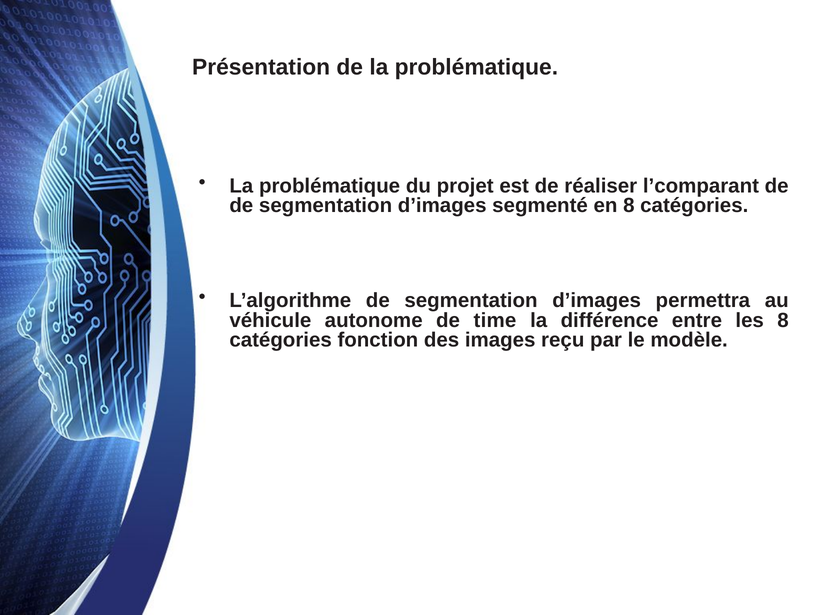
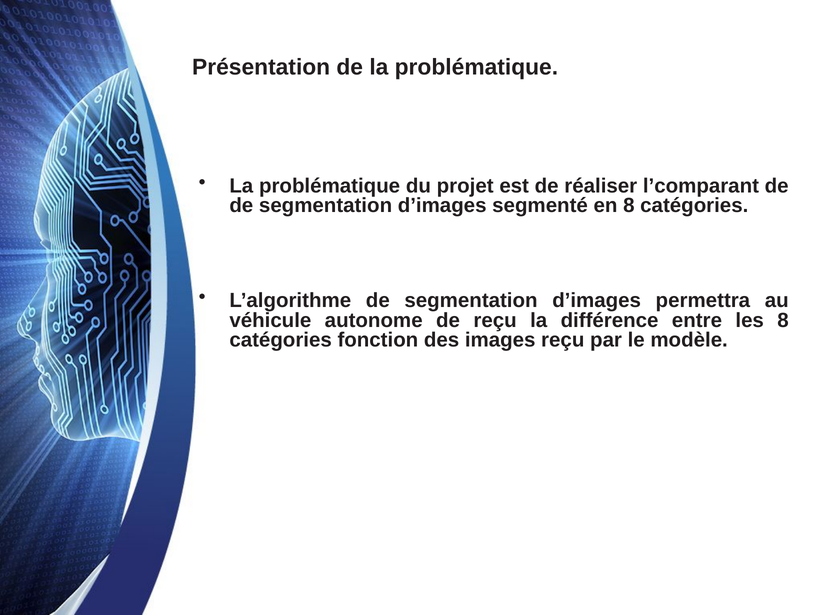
de time: time -> reçu (495, 320)
